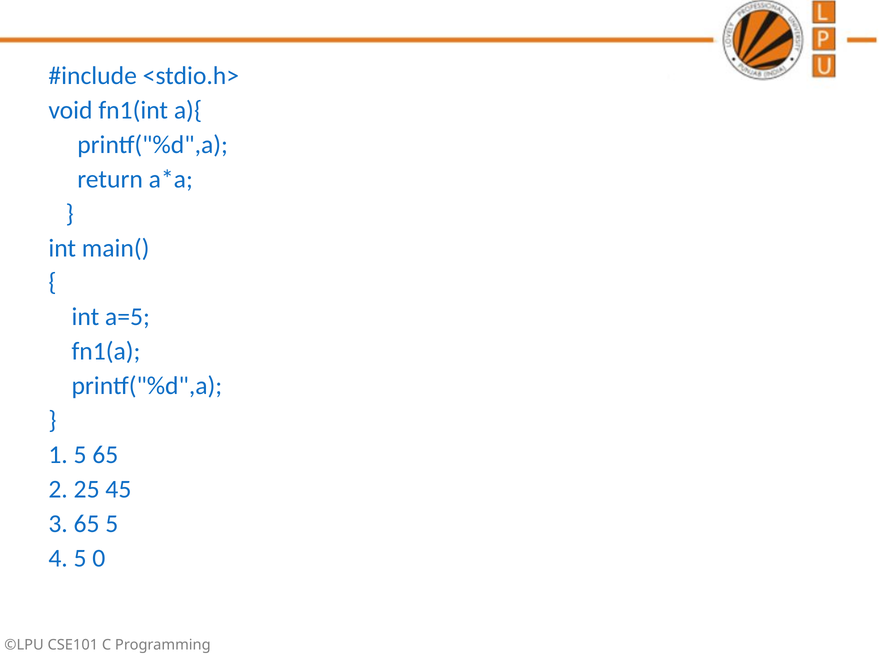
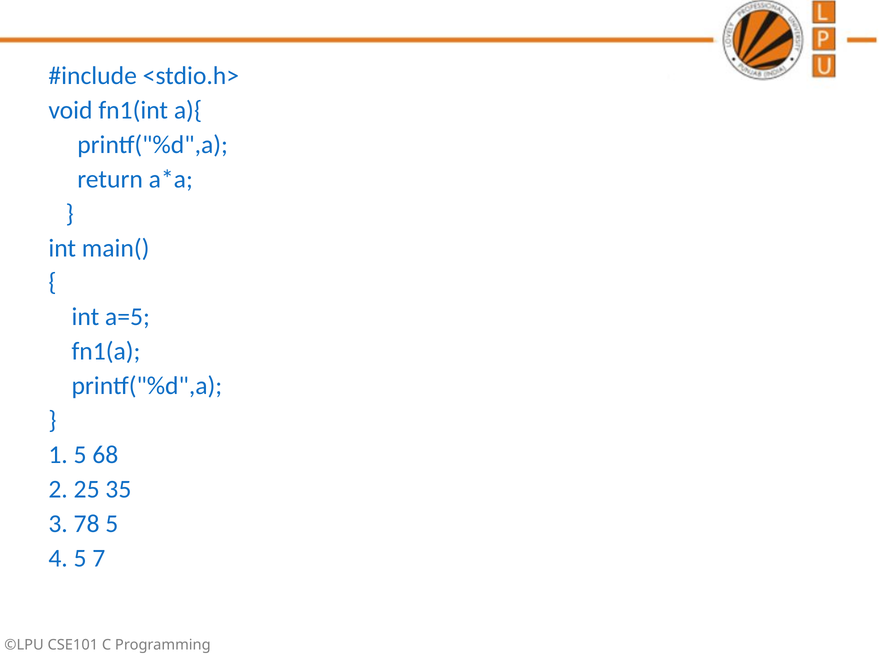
5 65: 65 -> 68 (105, 455)
45: 45 -> 35 (118, 489)
3 65: 65 -> 78 (87, 524)
0: 0 -> 7 (99, 558)
